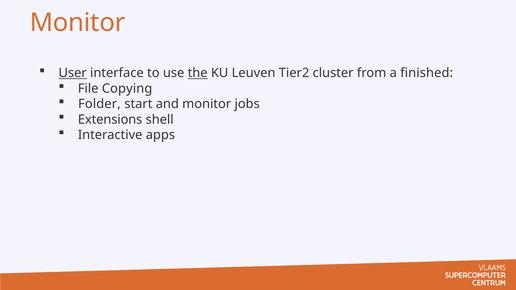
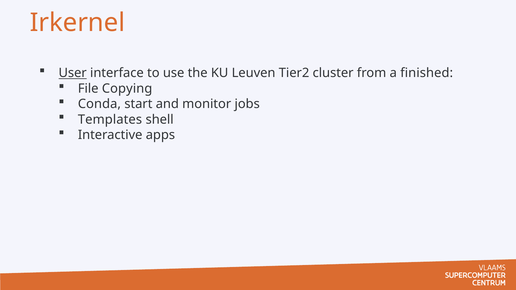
Monitor: Monitor -> Irkernel (77, 23)
the underline: present -> none (198, 73)
Folder: Folder -> Conda (99, 104)
Extensions: Extensions -> Templates (110, 120)
